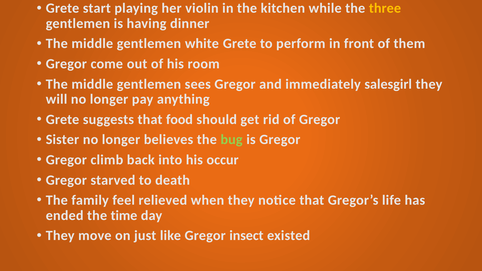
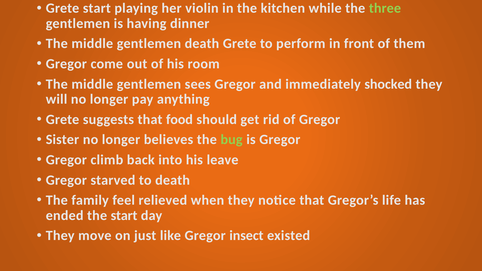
three colour: yellow -> light green (385, 8)
gentlemen white: white -> death (202, 44)
immediately salesgirl: salesgirl -> shocked (388, 84)
occur: occur -> leave (223, 160)
the time: time -> start (124, 216)
